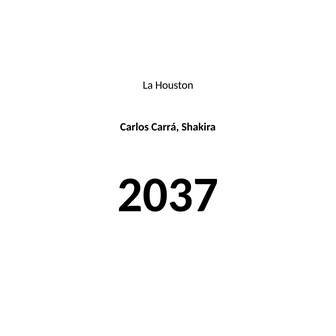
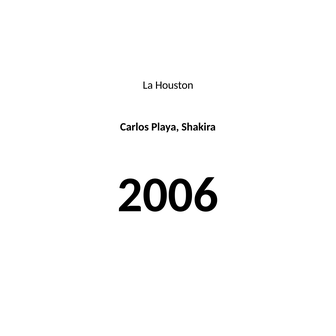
Carrá: Carrá -> Playa (165, 127)
2037: 2037 -> 2006 (168, 195)
